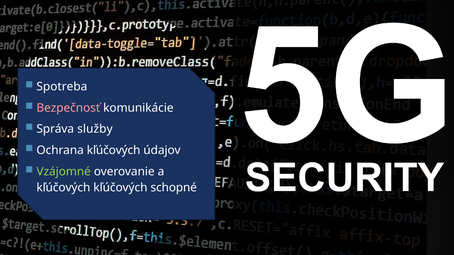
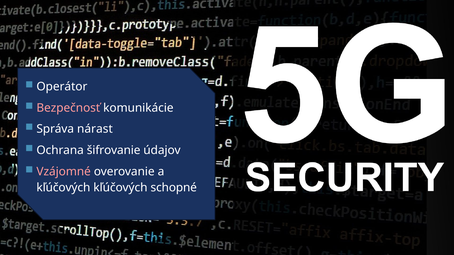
Spotreba: Spotreba -> Operátor (62, 87)
služby: služby -> nárast (95, 129)
Ochrana kľúčových: kľúčových -> šifrovanie (114, 150)
Vzájomné colour: light green -> pink (64, 172)
